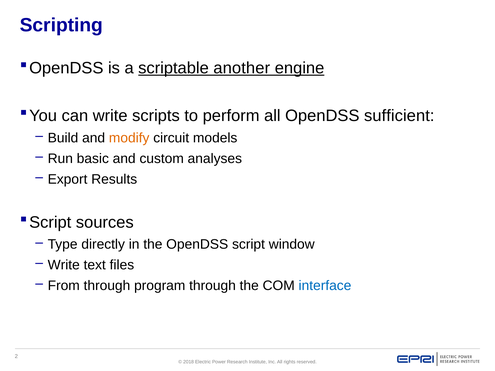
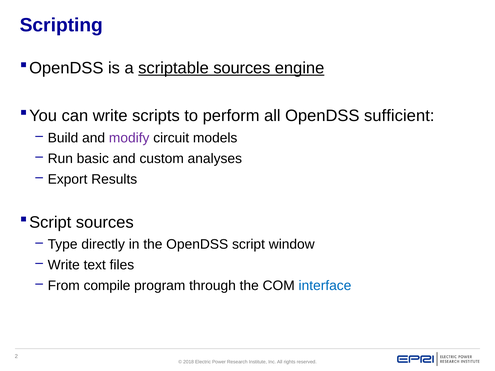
scriptable another: another -> sources (242, 68)
modify colour: orange -> purple (129, 138)
From through: through -> compile (107, 286)
